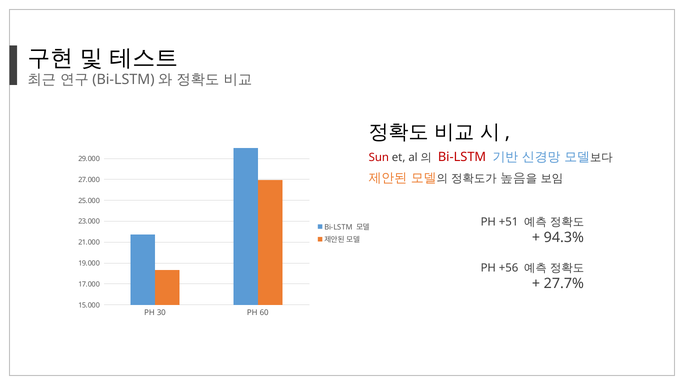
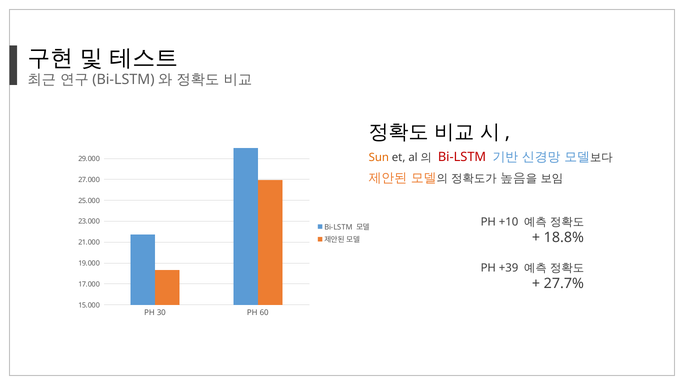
Sun colour: red -> orange (379, 157)
+51: +51 -> +10 (509, 222)
94.3%: 94.3% -> 18.8% (564, 237)
+56: +56 -> +39 (509, 268)
